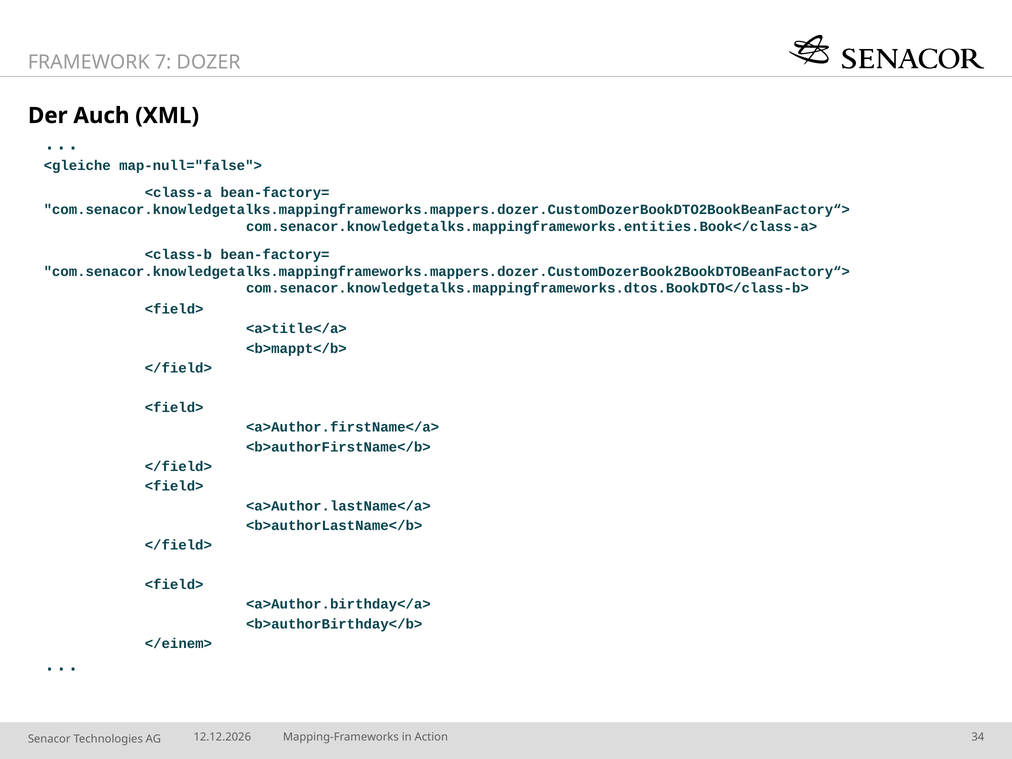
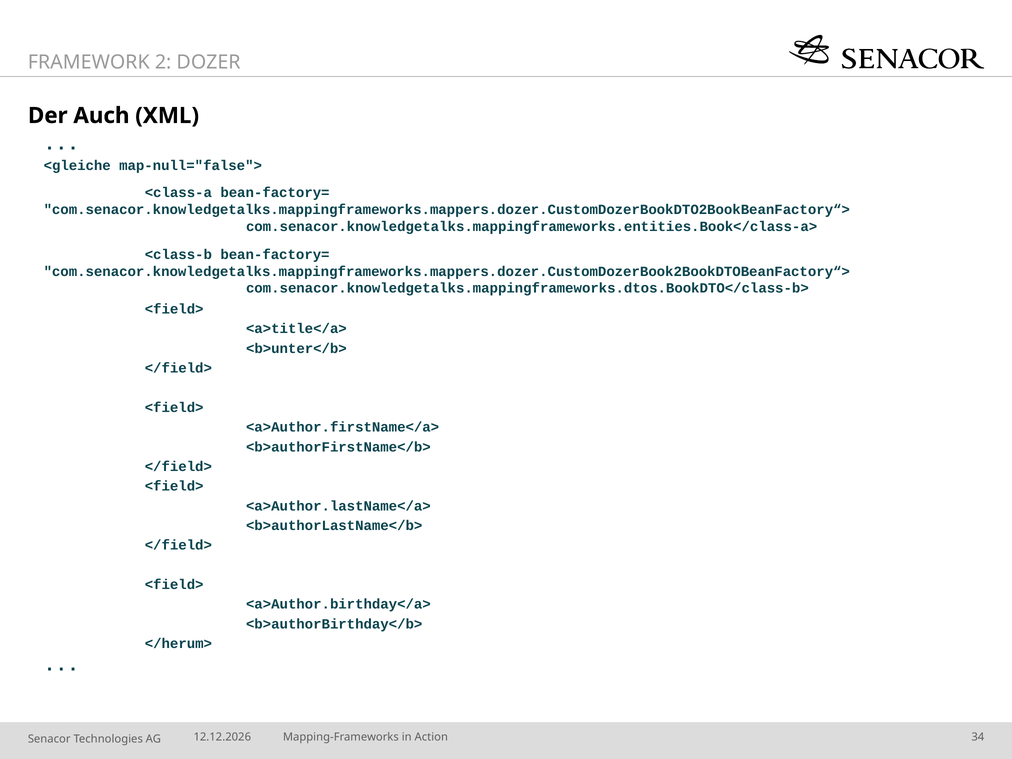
7: 7 -> 2 (163, 62)
<b>mappt</b>: <b>mappt</b> -> <b>unter</b> (296, 348)
</einem>: </einem> -> </herum> (178, 644)
